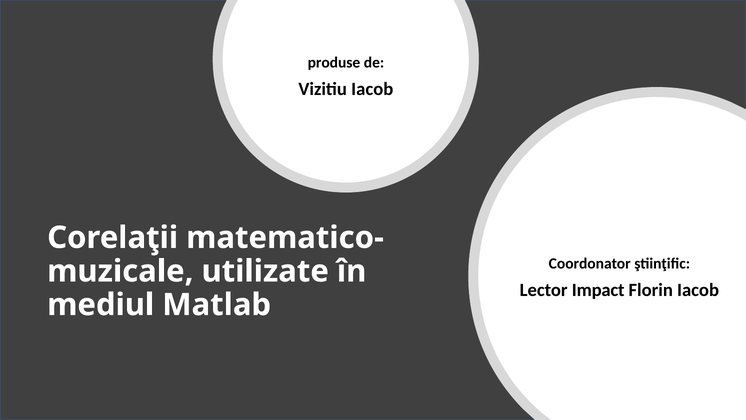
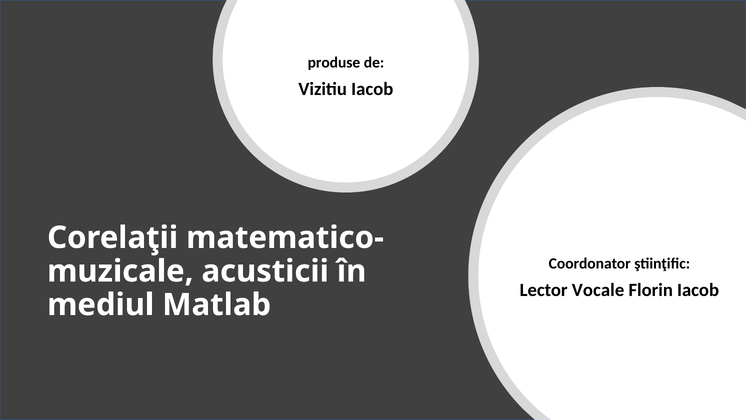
utilizate: utilizate -> acusticii (265, 271)
Impact: Impact -> Vocale (598, 290)
